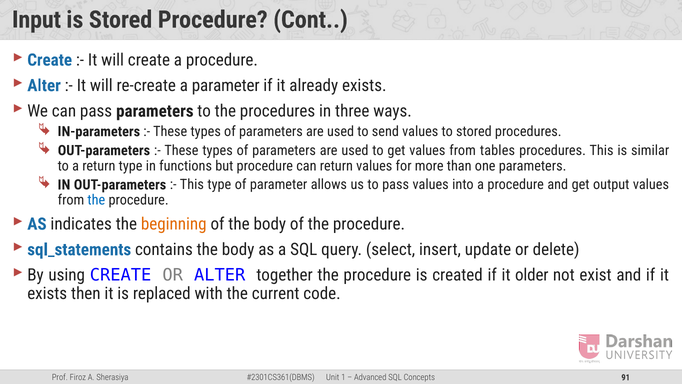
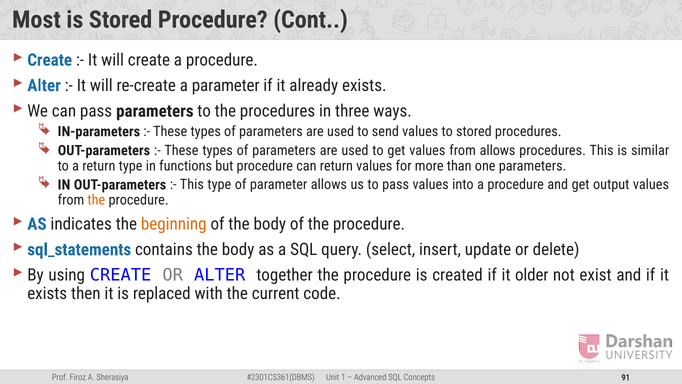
Input: Input -> Most (36, 20)
from tables: tables -> allows (498, 150)
the colour: blue -> orange (96, 200)
